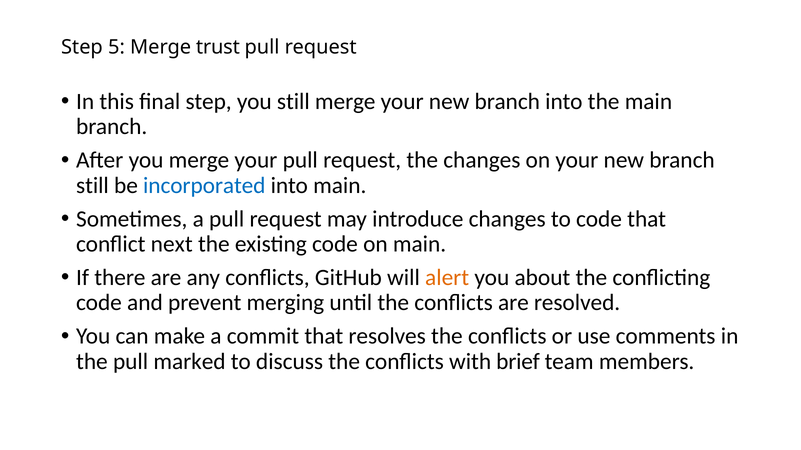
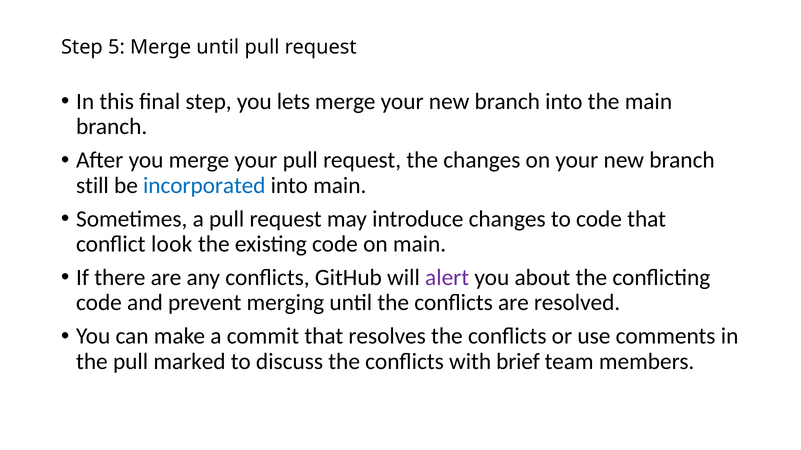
Merge trust: trust -> until (218, 47)
you still: still -> lets (293, 102)
next: next -> look (172, 244)
alert colour: orange -> purple (447, 278)
